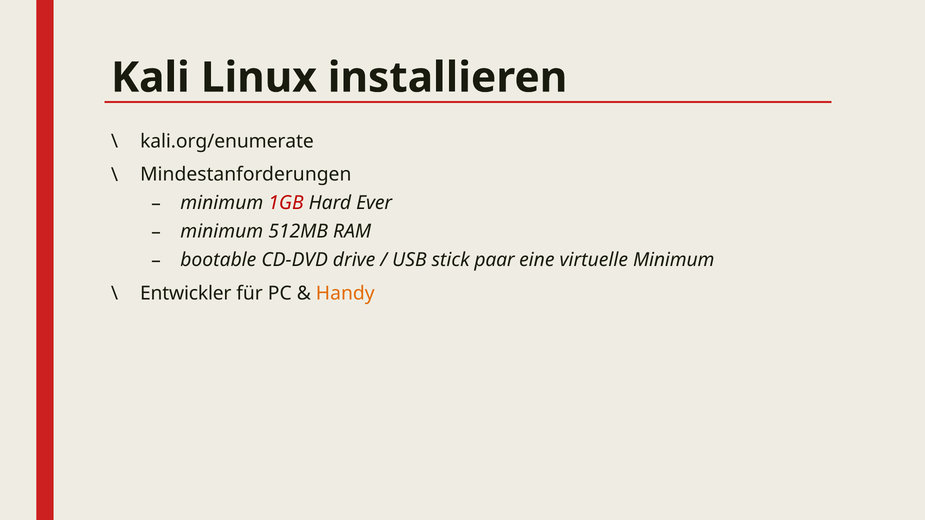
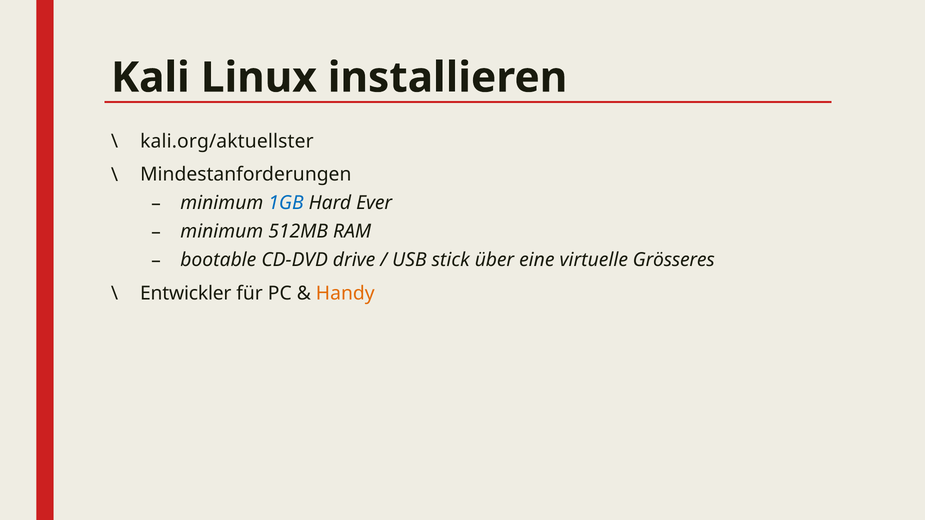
kali.org/enumerate: kali.org/enumerate -> kali.org/aktuellster (227, 141)
1GB colour: red -> blue (286, 203)
paar: paar -> über (494, 260)
virtuelle Minimum: Minimum -> Grösseres (674, 260)
